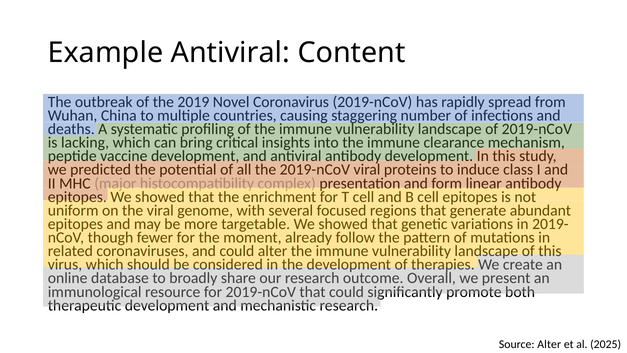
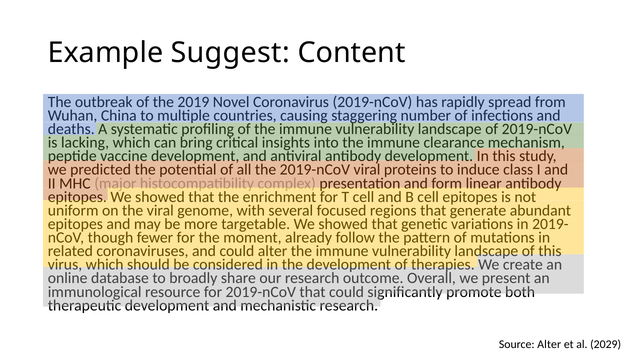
Example Antiviral: Antiviral -> Suggest (230, 53)
2025: 2025 -> 2029 (606, 344)
